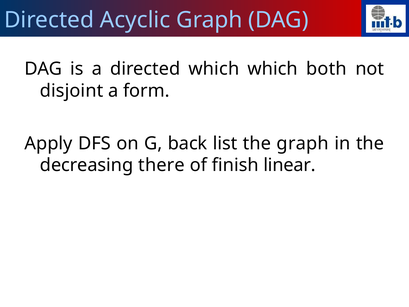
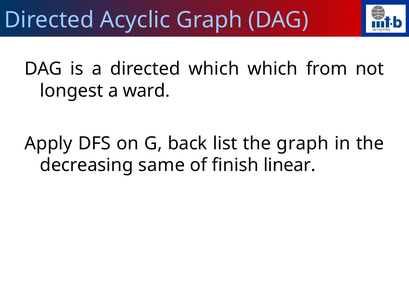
both: both -> from (327, 69)
disjoint: disjoint -> longest (72, 91)
form: form -> ward (146, 91)
there: there -> same (162, 165)
